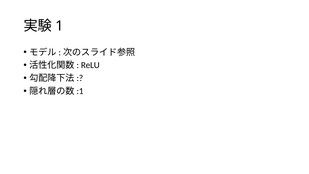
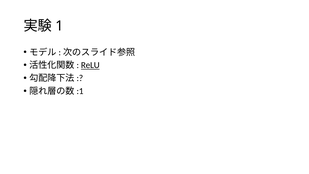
ReLU underline: none -> present (90, 65)
